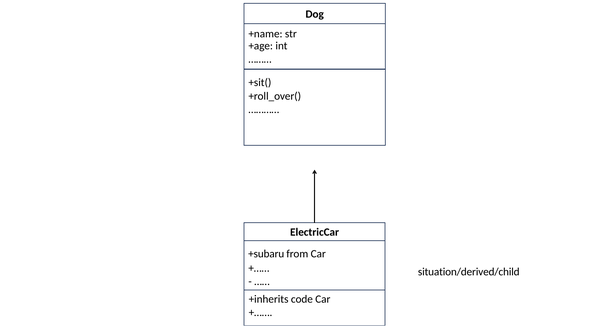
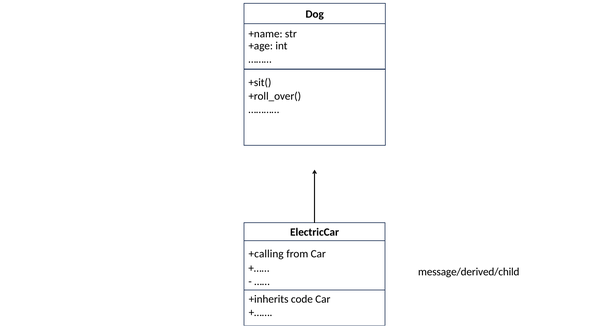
+subaru: +subaru -> +calling (266, 254)
situation/derived/child: situation/derived/child -> message/derived/child (469, 272)
